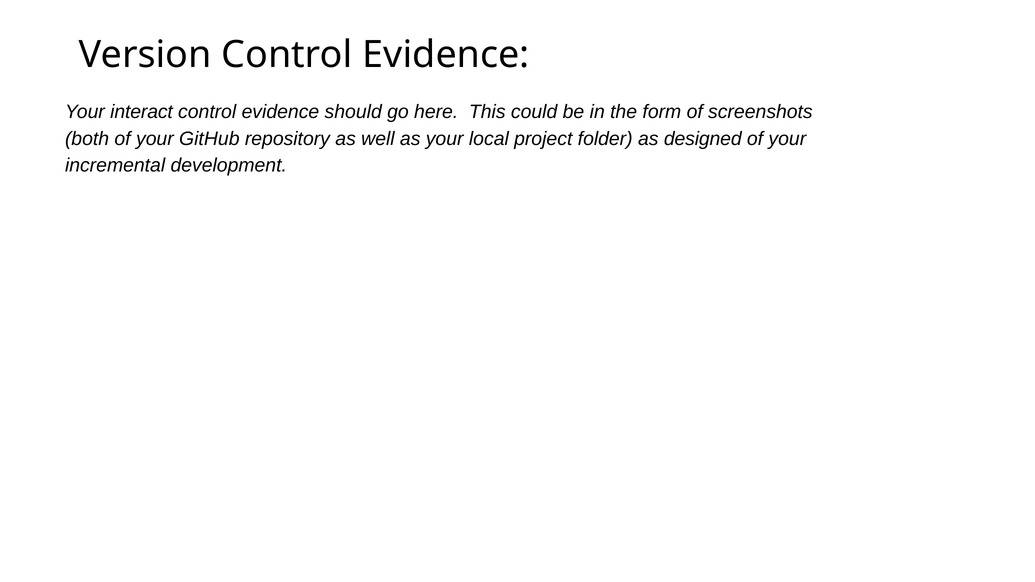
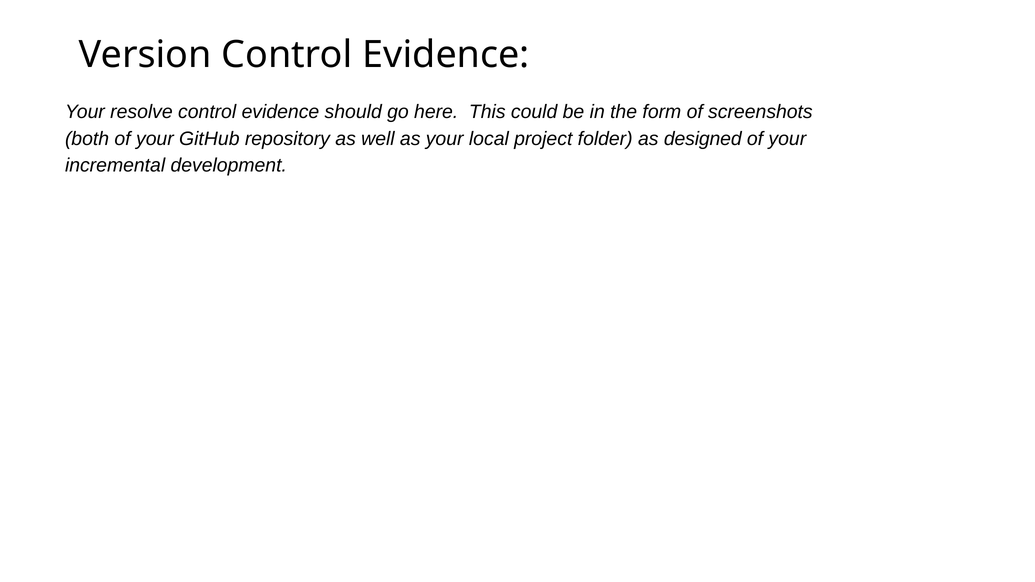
interact: interact -> resolve (141, 112)
